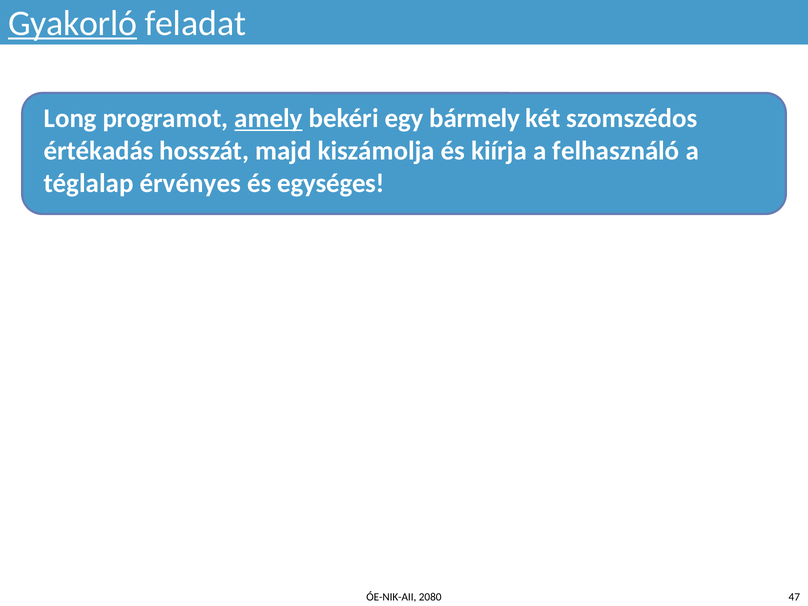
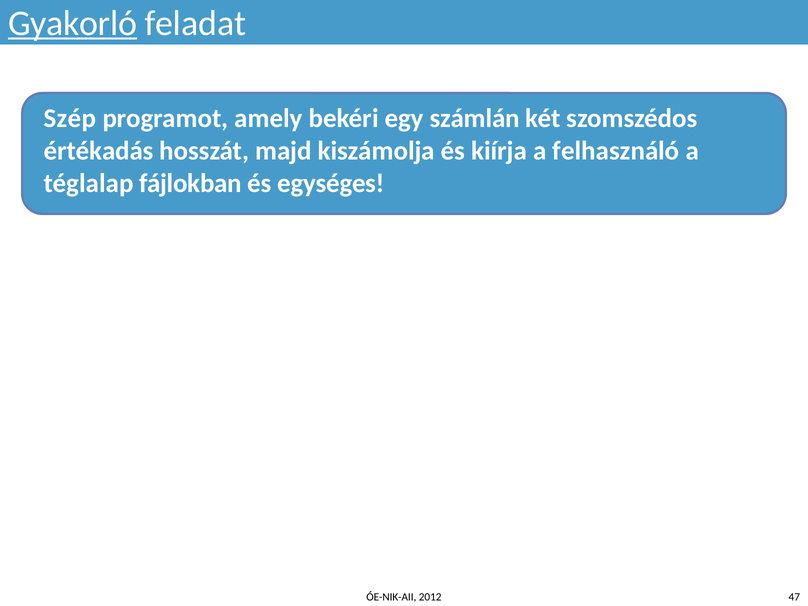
Long: Long -> Szép (70, 119)
amely underline: present -> none (268, 119)
bármely: bármely -> számlán (475, 119)
érvényes: érvényes -> fájlokban (190, 183)
2080: 2080 -> 2012 (430, 597)
